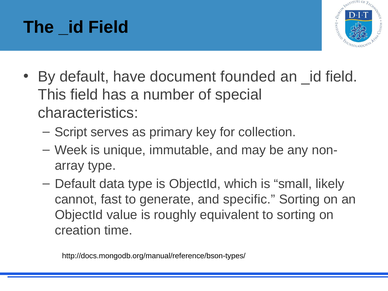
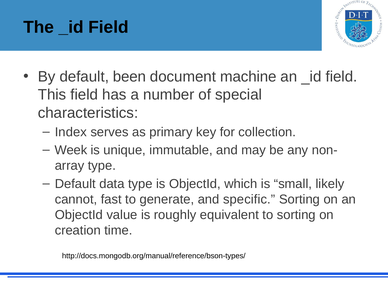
have: have -> been (129, 77)
founded: founded -> machine (248, 77)
Script: Script -> Index (71, 132)
